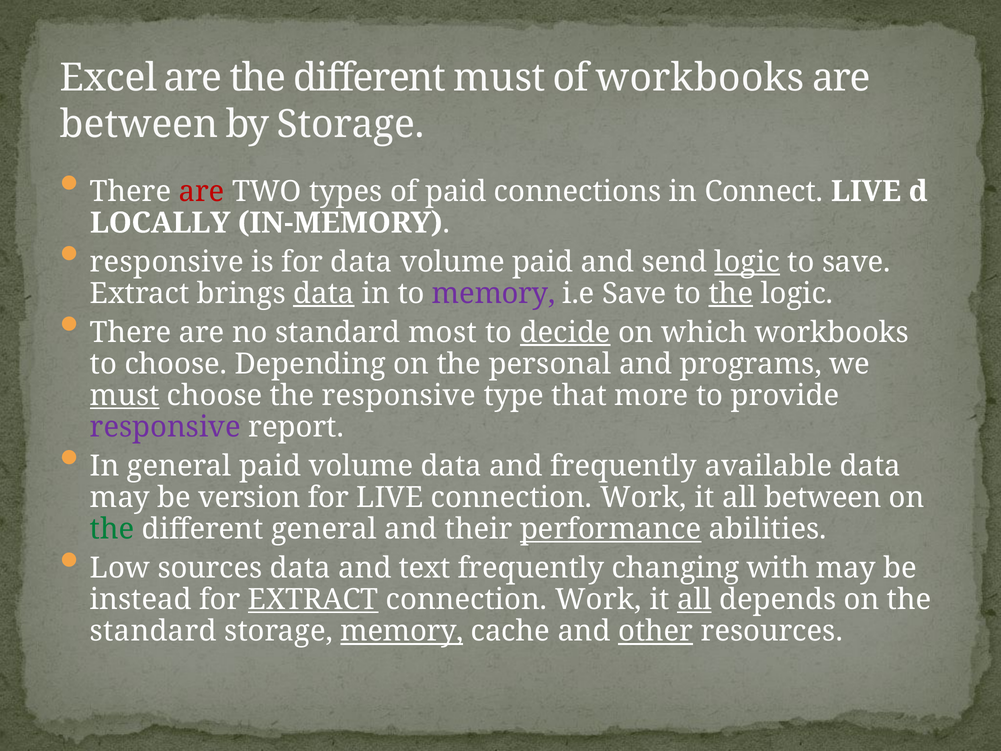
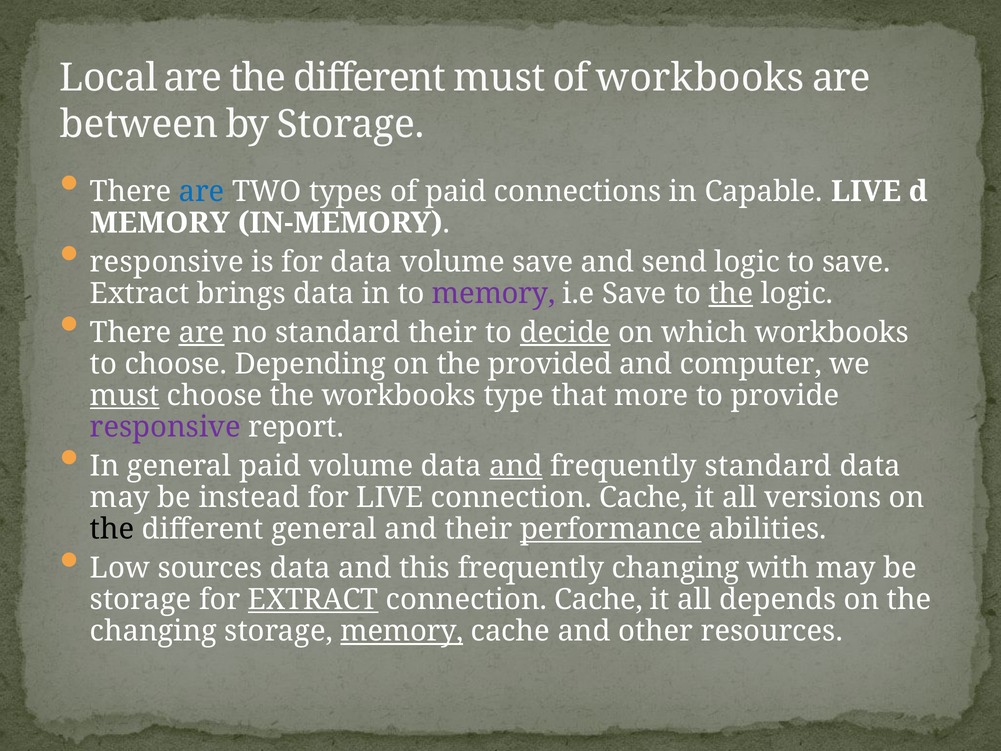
Excel: Excel -> Local (108, 78)
are colour: red -> blue (202, 191)
Connect: Connect -> Capable (764, 191)
LOCALLY: LOCALLY -> MEMORY (160, 223)
volume paid: paid -> save (543, 262)
logic underline: present -> none (747, 262)
data underline: present -> none (324, 293)
are underline: none -> present (202, 332)
standard most: most -> their (442, 332)
personal: personal -> provided (550, 364)
programs: programs -> computer (751, 364)
the responsive: responsive -> workbooks (399, 395)
and underline: none -> present (516, 466)
frequently available: available -> standard (768, 466)
version: version -> instead (249, 498)
LIVE connection Work: Work -> Cache (644, 498)
all between: between -> versions (823, 498)
the colour: green -> black (112, 529)
text: text -> this (425, 568)
instead: instead -> storage (141, 600)
Work: Work -> Cache (599, 600)
all underline: present -> none (694, 600)
standard: standard -> changing (153, 631)
other underline: present -> none (656, 631)
